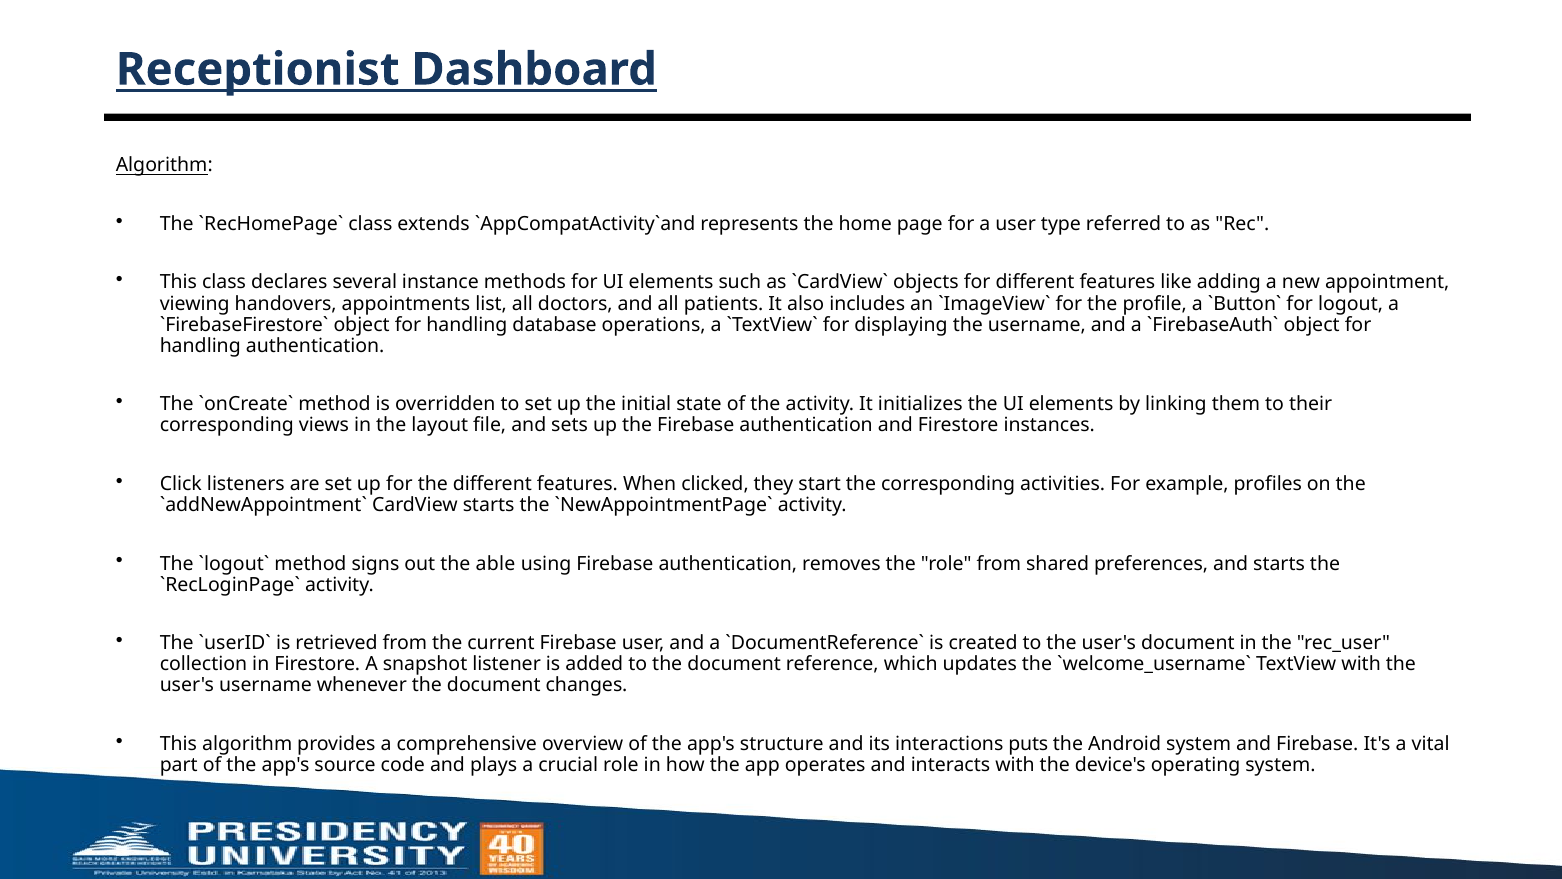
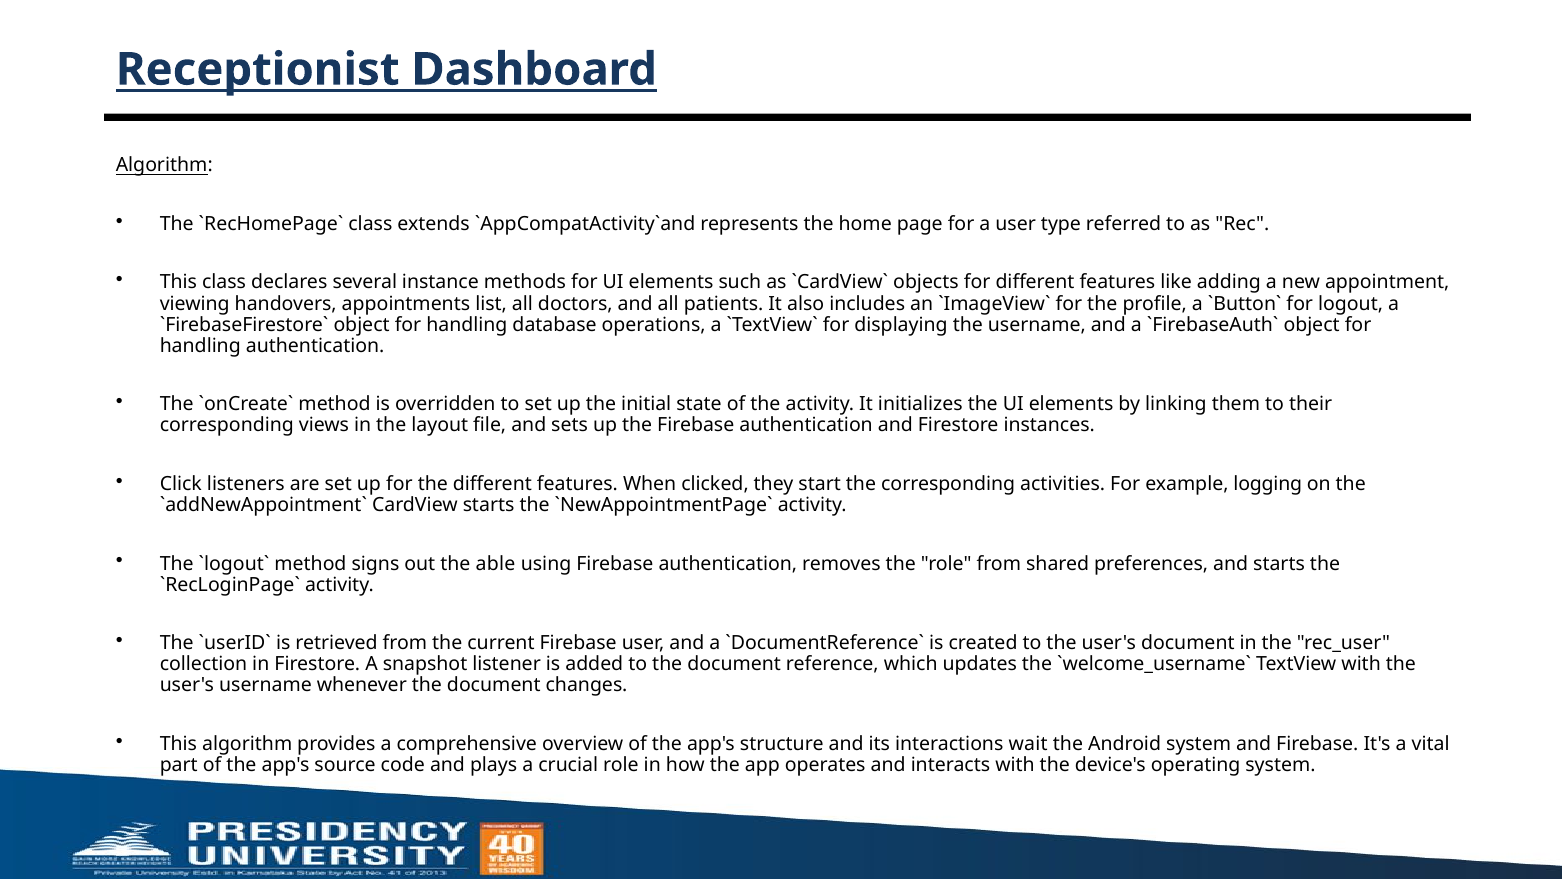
profiles: profiles -> logging (1268, 484)
puts: puts -> wait (1028, 744)
